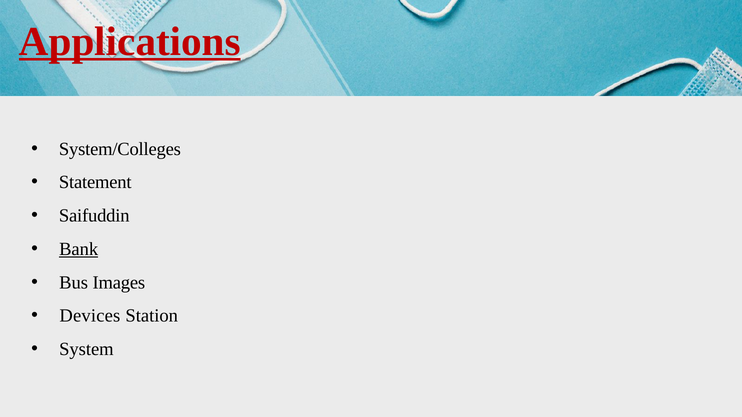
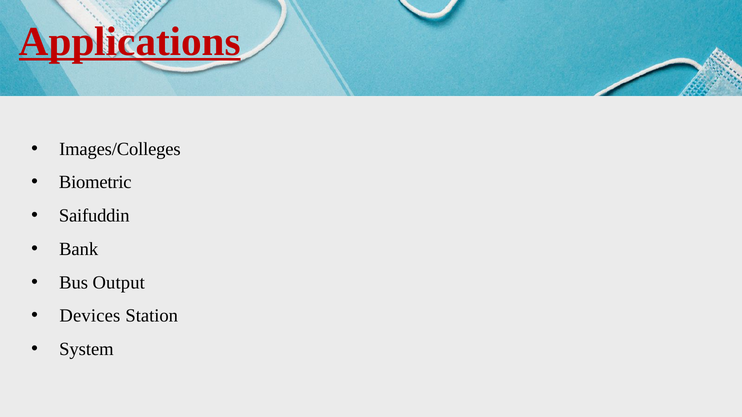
System/Colleges: System/Colleges -> Images/Colleges (120, 149)
Statement: Statement -> Biometric (95, 183)
Bank underline: present -> none (79, 249)
Images: Images -> Output (119, 283)
